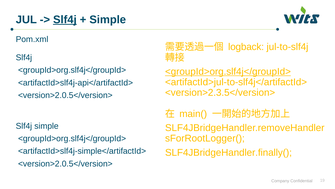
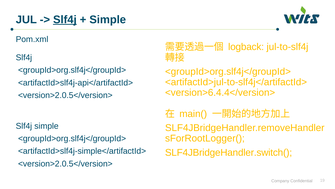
<groupId>org.slf4j</groupId> underline: present -> none (228, 71)
<version>2.3.5</version>: <version>2.3.5</version> -> <version>6.4.4</version> (220, 92)
SLF4JBridgeHandler.finally(: SLF4JBridgeHandler.finally( -> SLF4JBridgeHandler.switch( (229, 152)
